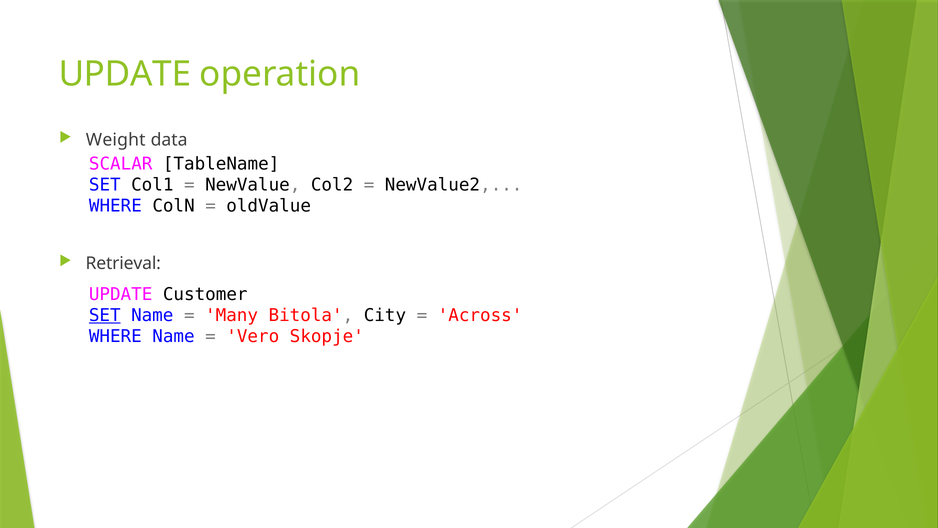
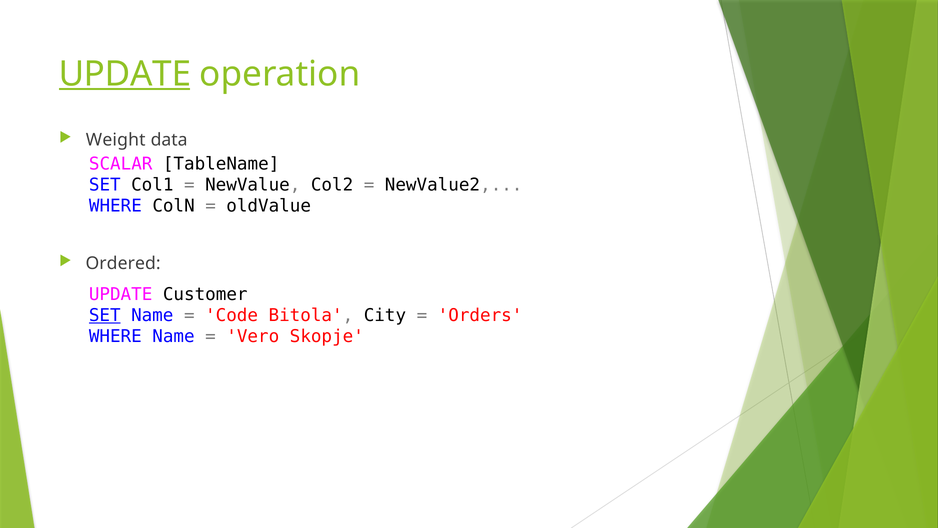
UPDATE underline: none -> present (125, 74)
Retrieval: Retrieval -> Ordered (123, 263)
Many: Many -> Code (232, 315)
Across: Across -> Orders (480, 315)
